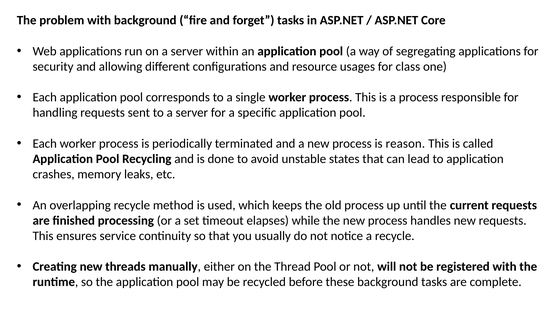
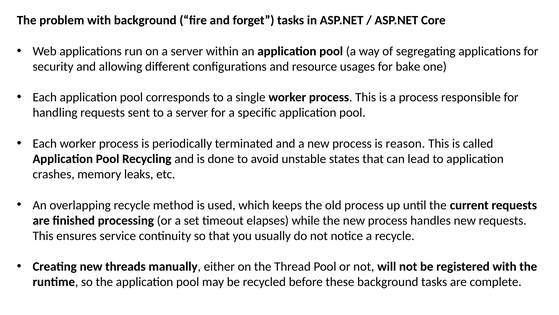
class: class -> bake (408, 66)
